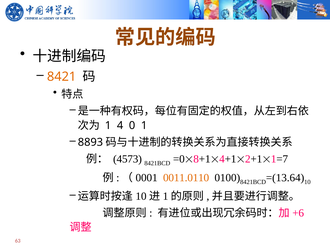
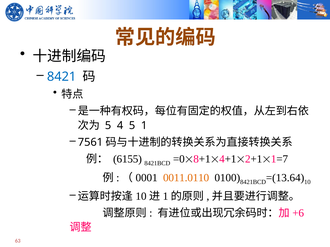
8421 colour: orange -> blue (62, 77)
1: 1 -> 5 (108, 126)
4 0: 0 -> 5 (132, 126)
8893: 8893 -> 7561 (90, 142)
4573: 4573 -> 6155 (127, 159)
